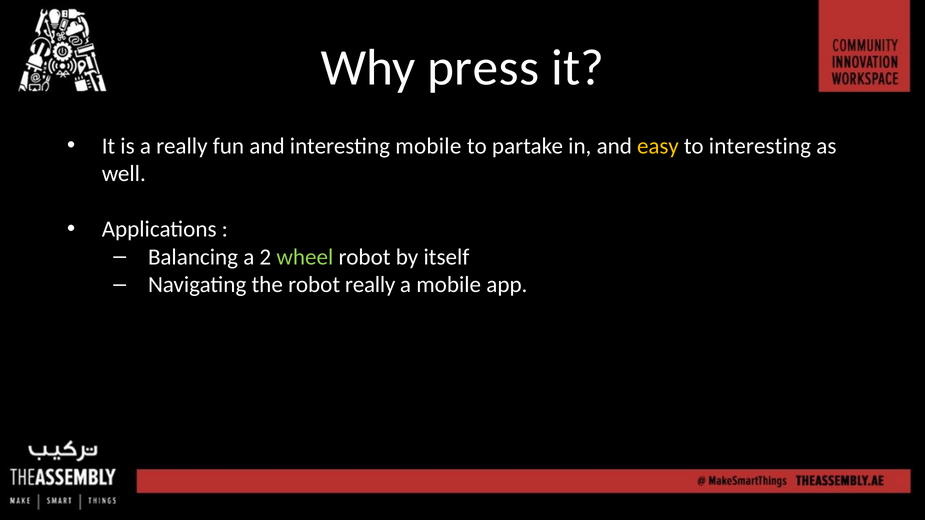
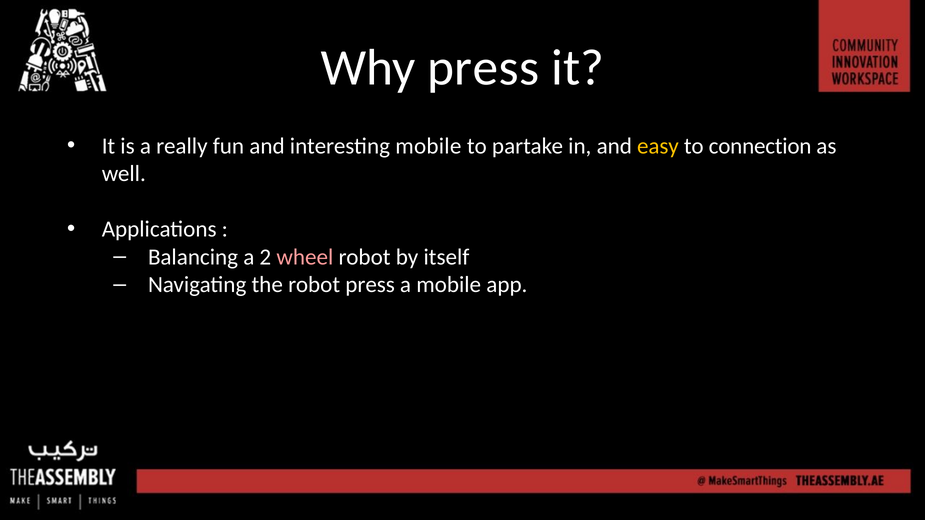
to interesting: interesting -> connection (760, 146)
wheel colour: light green -> pink (305, 257)
robot really: really -> press (370, 285)
